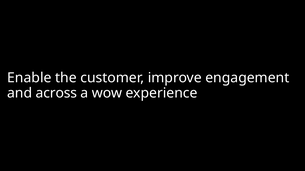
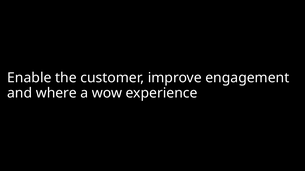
across: across -> where (56, 93)
